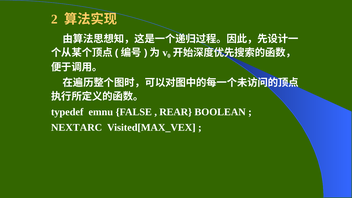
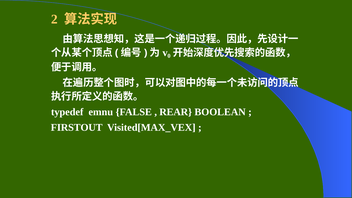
NEXTARC: NEXTARC -> FIRSTOUT (77, 128)
